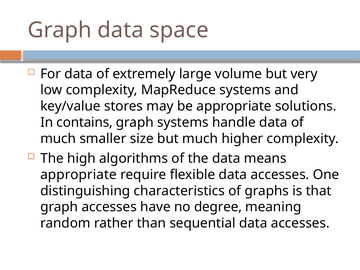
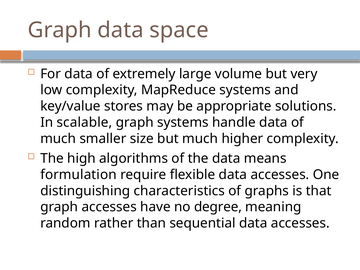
contains: contains -> scalable (84, 122)
appropriate: appropriate -> formulation (78, 175)
